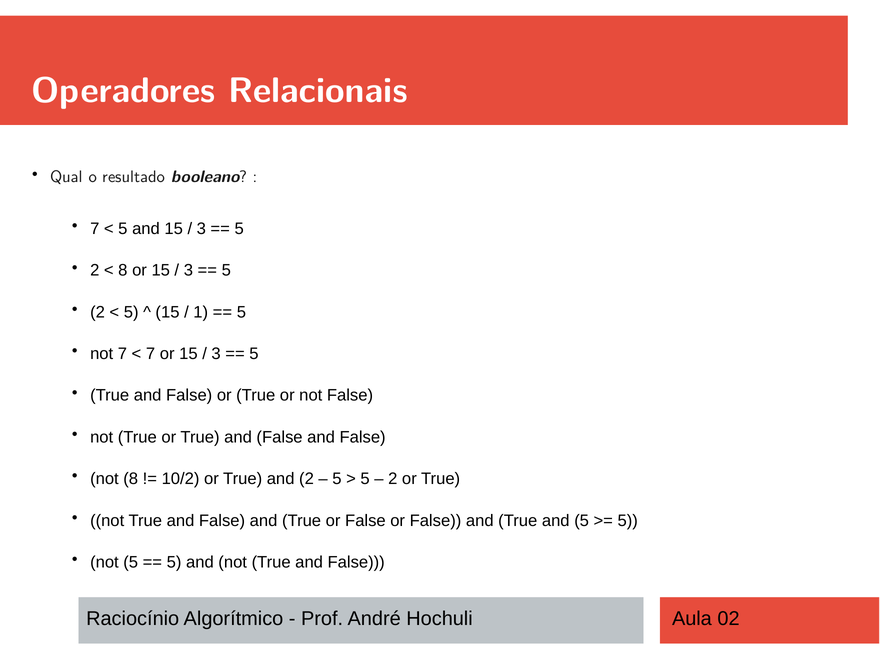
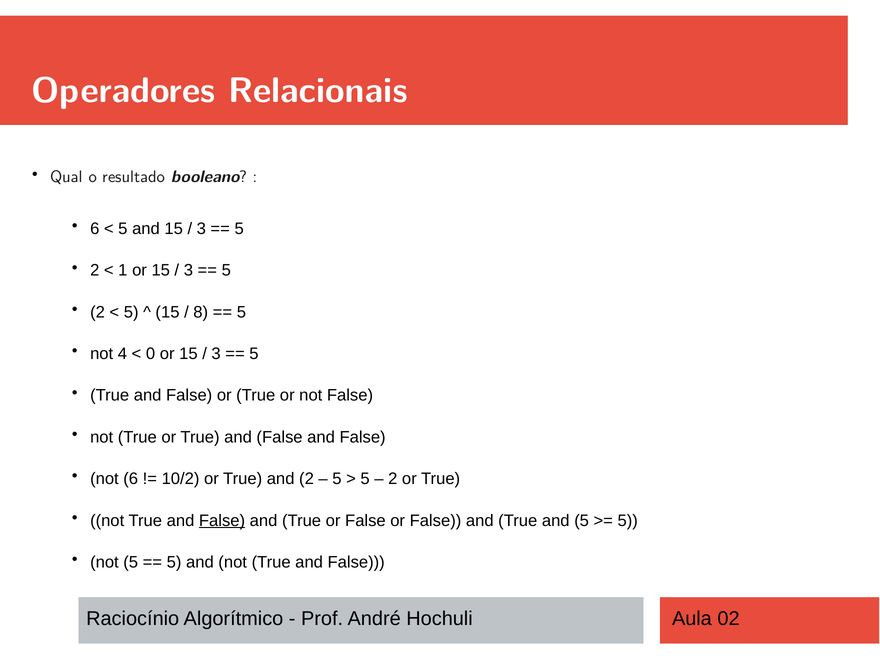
7: 7 -> 6 (95, 229)
8: 8 -> 1 (123, 270)
1: 1 -> 8 (201, 312)
not 7: 7 -> 4 (122, 354)
7: 7 -> 0 (151, 354)
not 8: 8 -> 6 (131, 479)
False underline: none -> present (222, 520)
